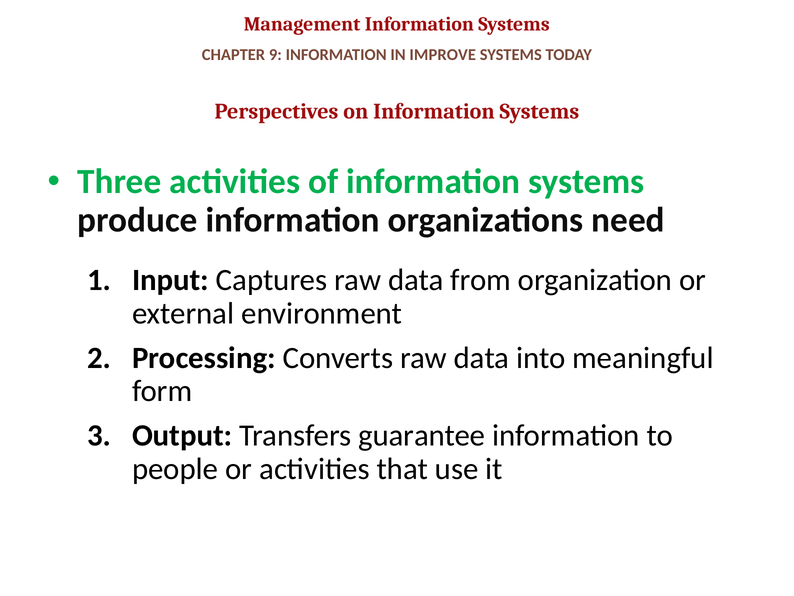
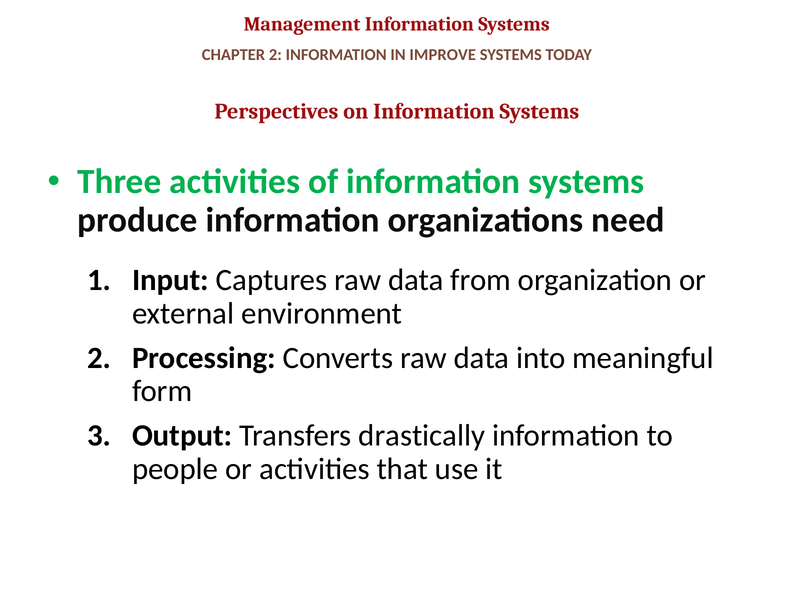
CHAPTER 9: 9 -> 2 (275, 55)
guarantee: guarantee -> drastically (422, 435)
